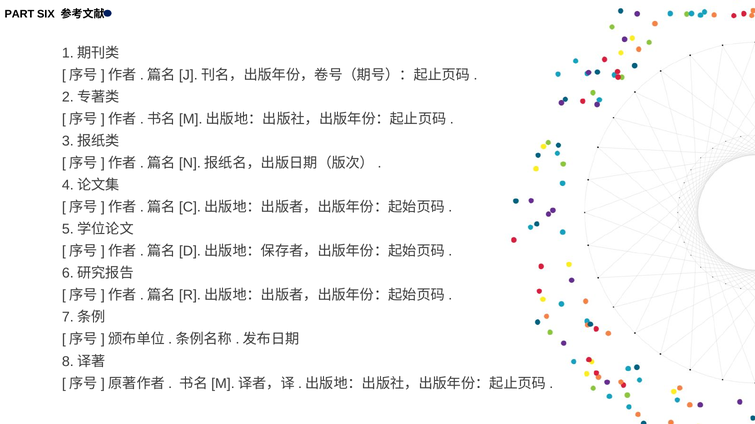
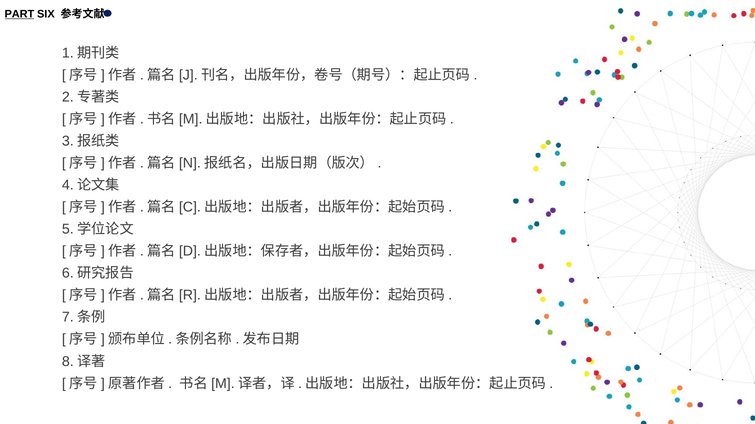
PART underline: none -> present (19, 14)
